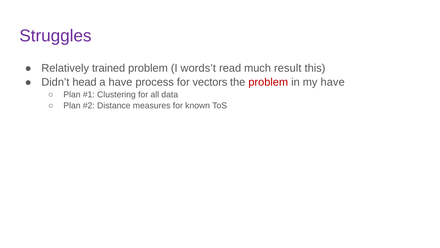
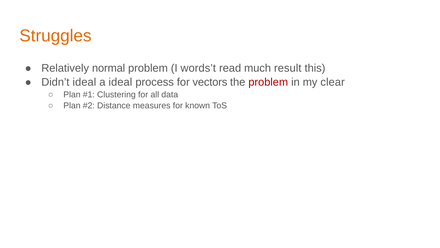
Struggles colour: purple -> orange (55, 36)
trained: trained -> normal (109, 68)
Didn’t head: head -> ideal (84, 82)
a have: have -> ideal (120, 82)
my have: have -> clear (333, 82)
